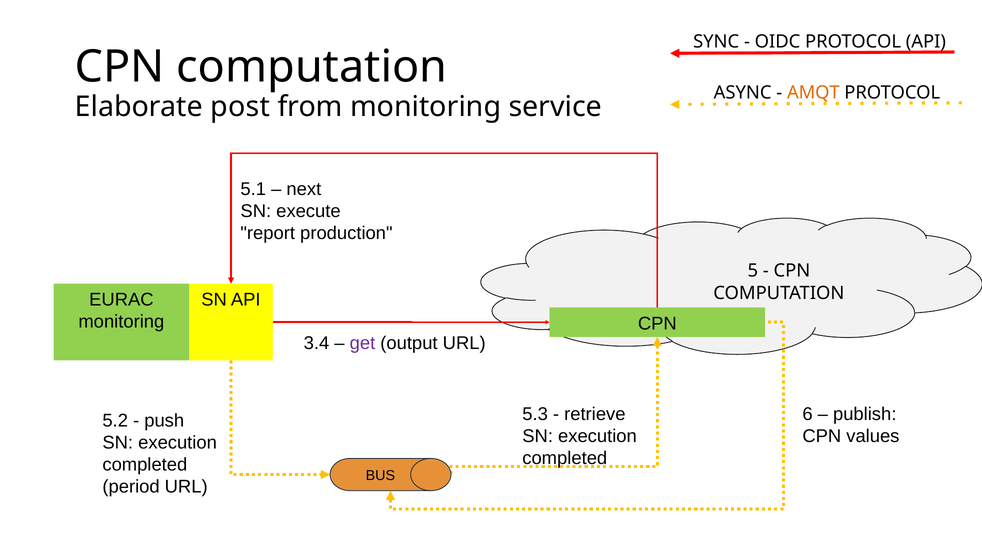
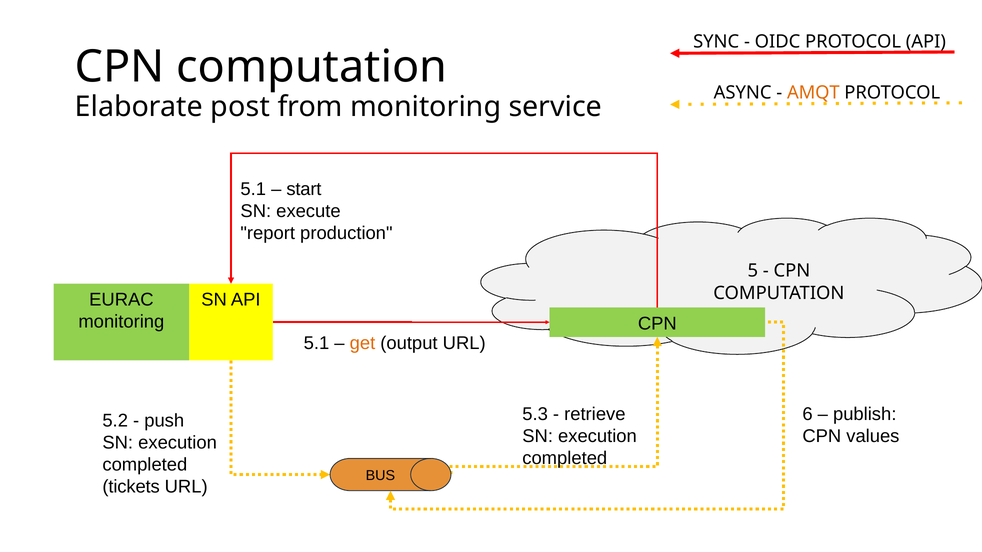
next: next -> start (304, 189)
3.4: 3.4 -> 5.1 (317, 343)
get colour: purple -> orange (362, 343)
period: period -> tickets (131, 487)
